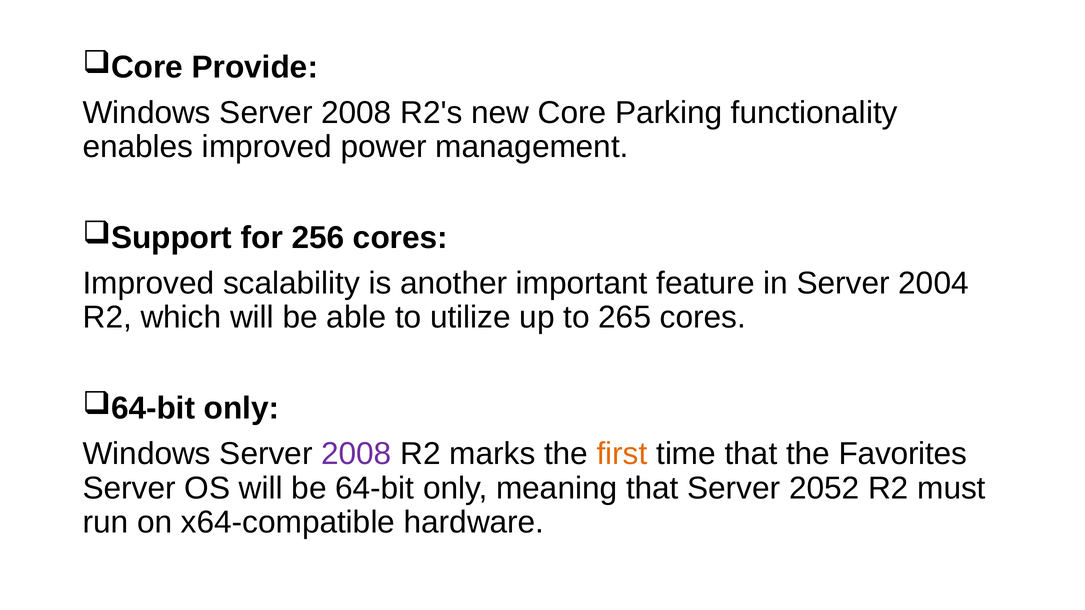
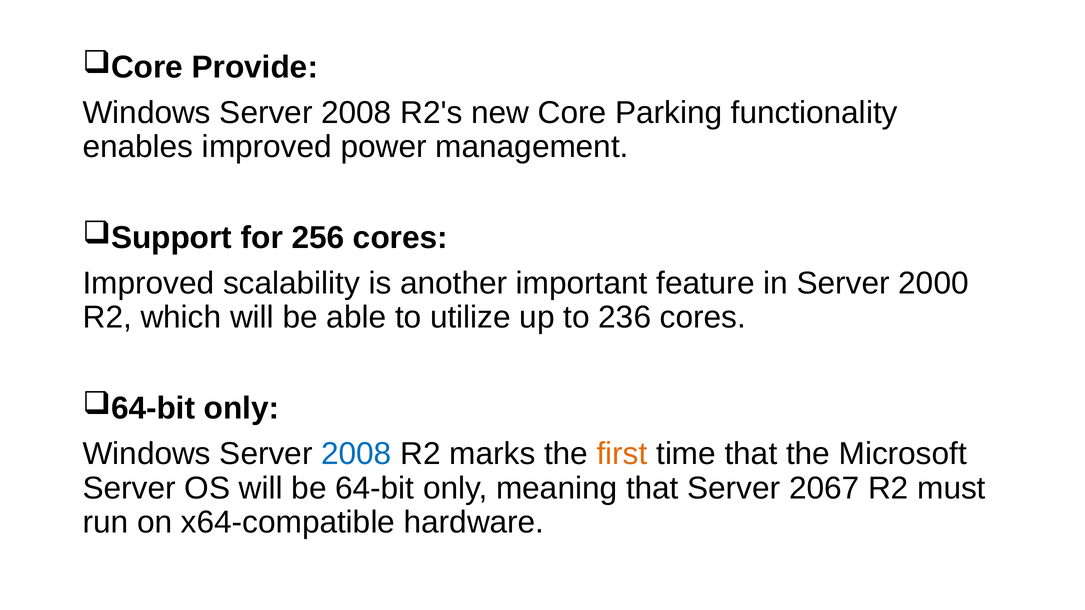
2004: 2004 -> 2000 (934, 283)
265: 265 -> 236 (625, 318)
2008 colour: purple -> blue (356, 454)
Favorites: Favorites -> Microsoft (903, 454)
2052: 2052 -> 2067 (824, 488)
